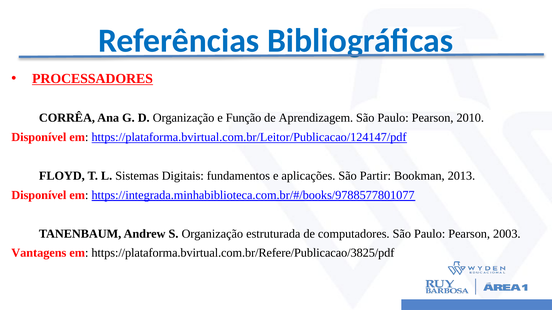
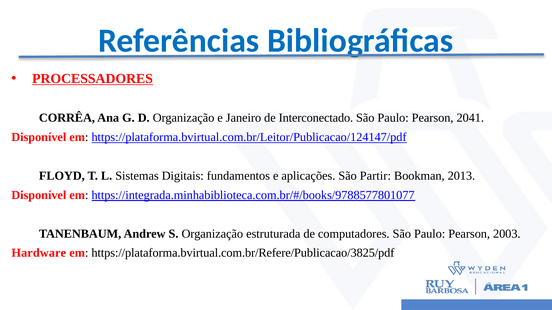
Função: Função -> Janeiro (243, 118)
Aprendizagem: Aprendizagem -> Interconectado (316, 118)
2010: 2010 -> 2041 (470, 118)
Vantagens: Vantagens -> Hardware (39, 253)
